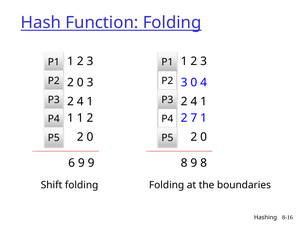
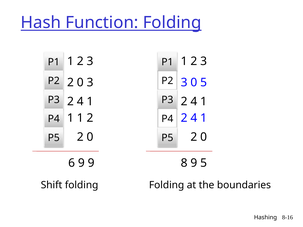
0 4: 4 -> 5 (204, 83)
7: 7 -> 4 (194, 118)
9 8: 8 -> 5 (204, 163)
